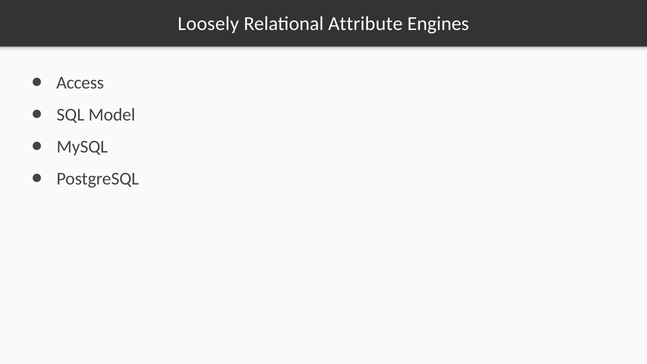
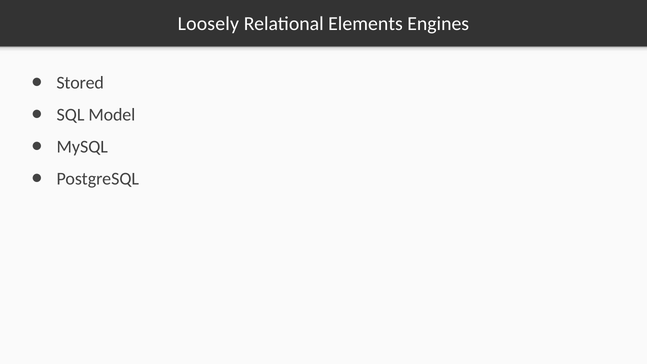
Attribute: Attribute -> Elements (365, 24)
Access: Access -> Stored (80, 83)
